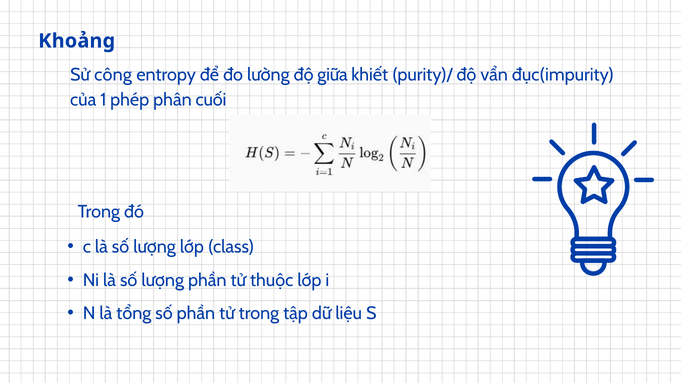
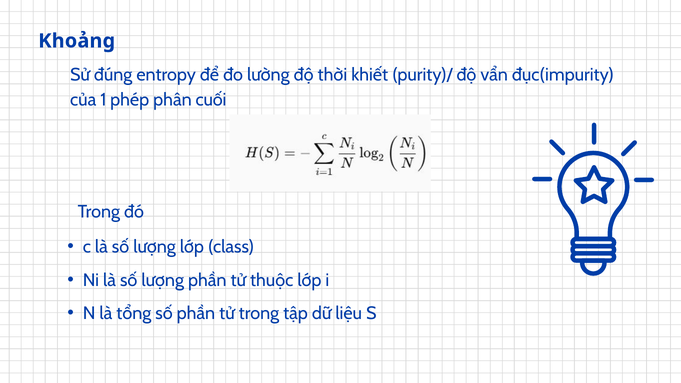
công: công -> đúng (113, 75)
giữa: giữa -> thời (332, 75)
